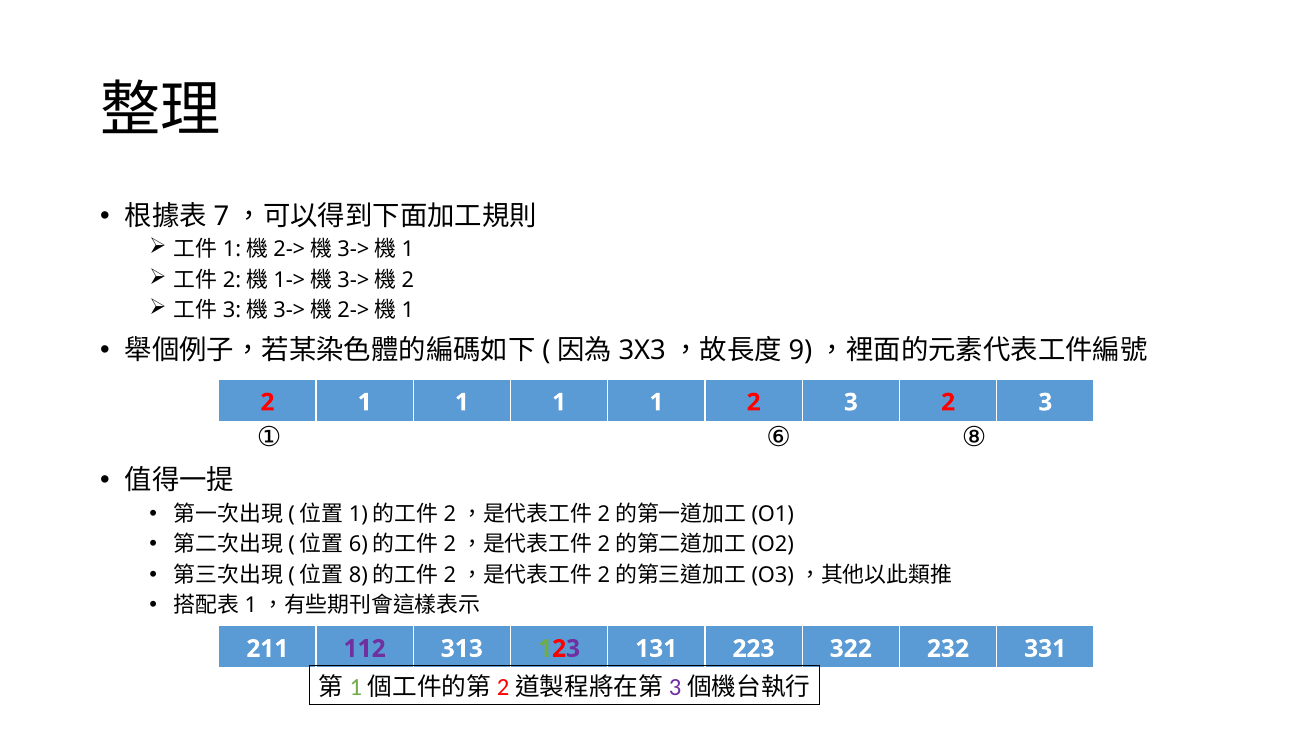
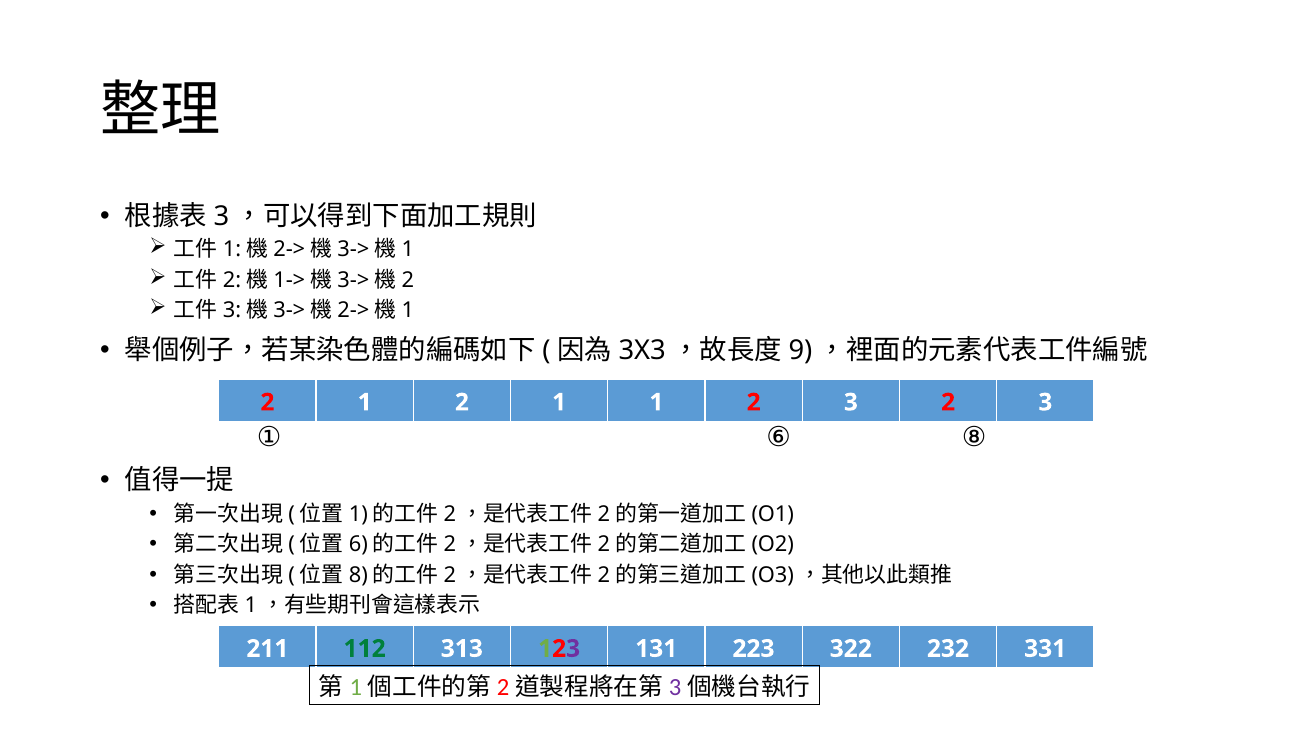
7: 7 -> 3 (221, 216)
2 1 1: 1 -> 2 (462, 402)
112 colour: purple -> green (365, 648)
